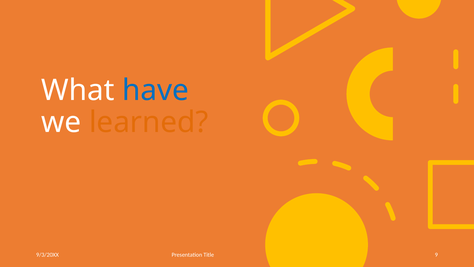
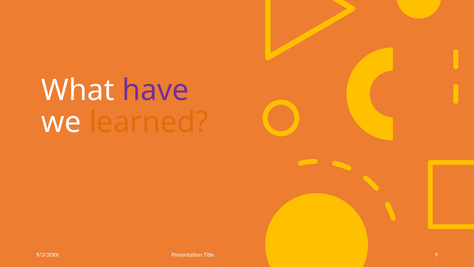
have colour: blue -> purple (155, 90)
